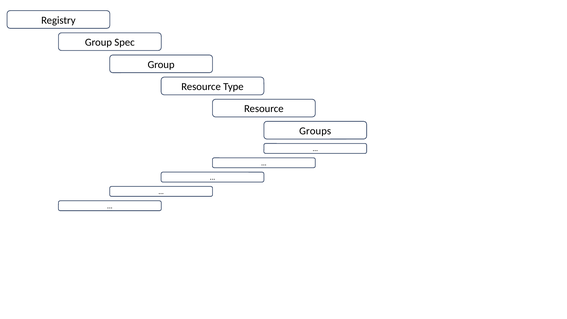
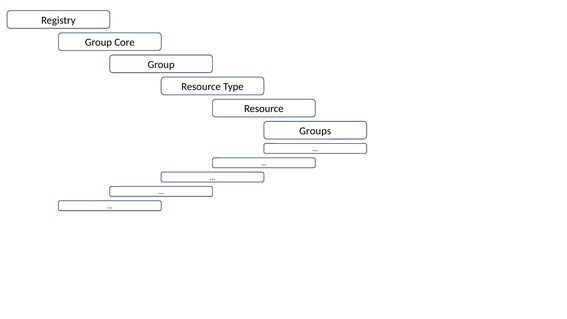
Spec: Spec -> Core (125, 42)
